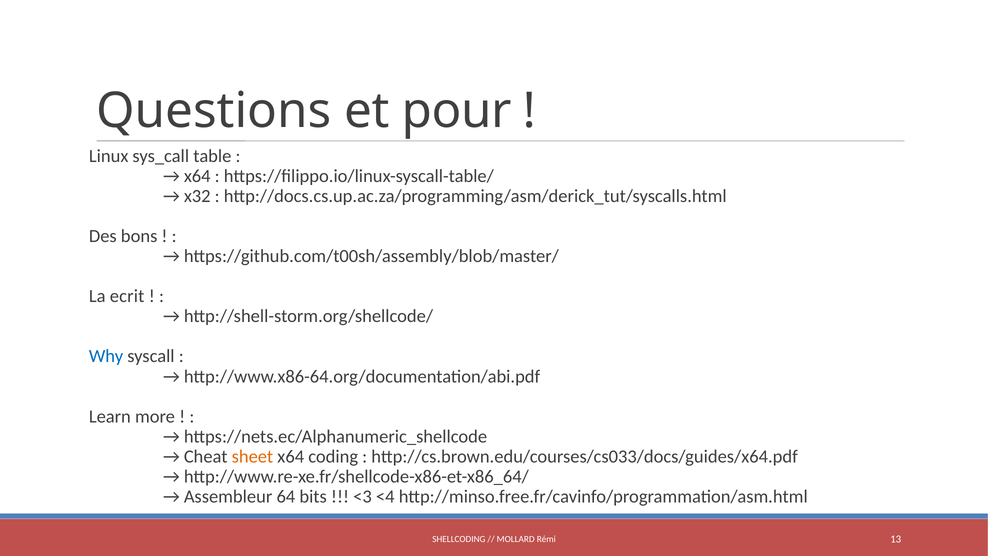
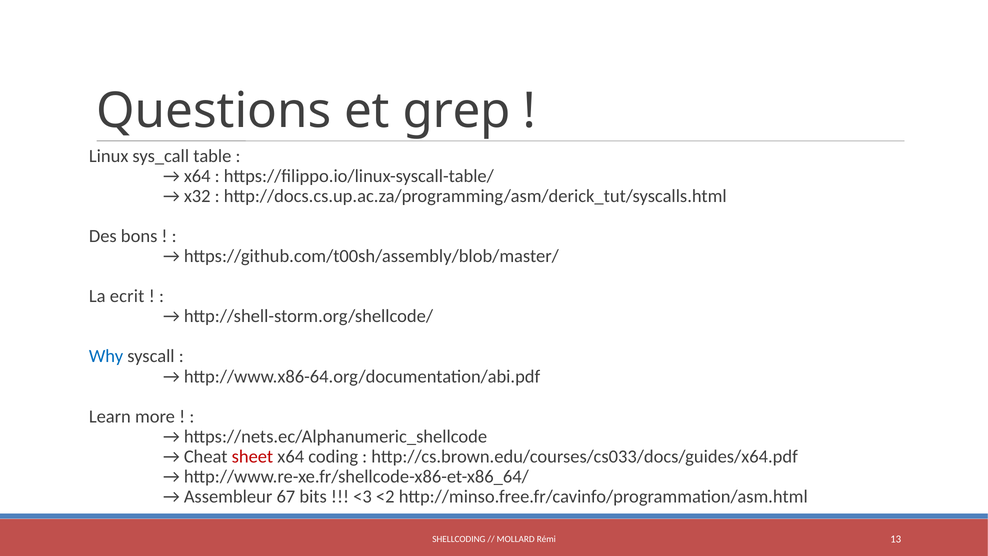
pour: pour -> grep (457, 111)
sheet colour: orange -> red (252, 456)
64: 64 -> 67 (286, 496)
<4: <4 -> <2 (385, 496)
